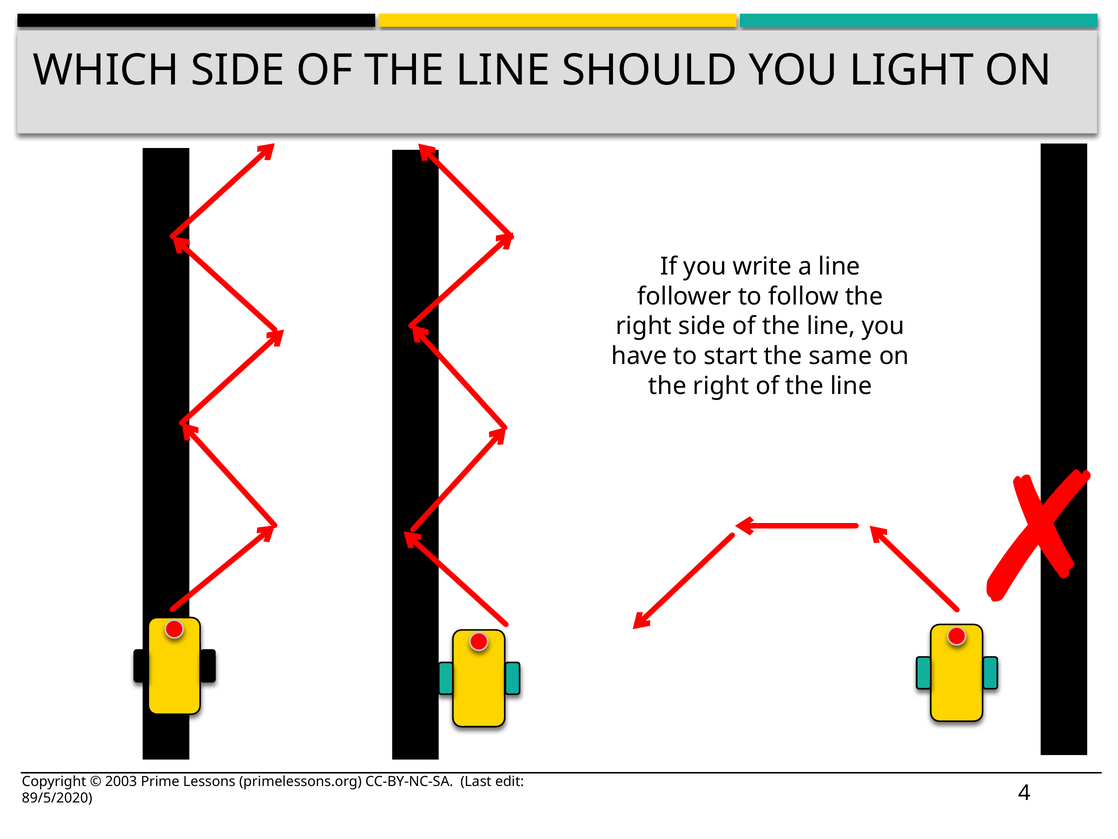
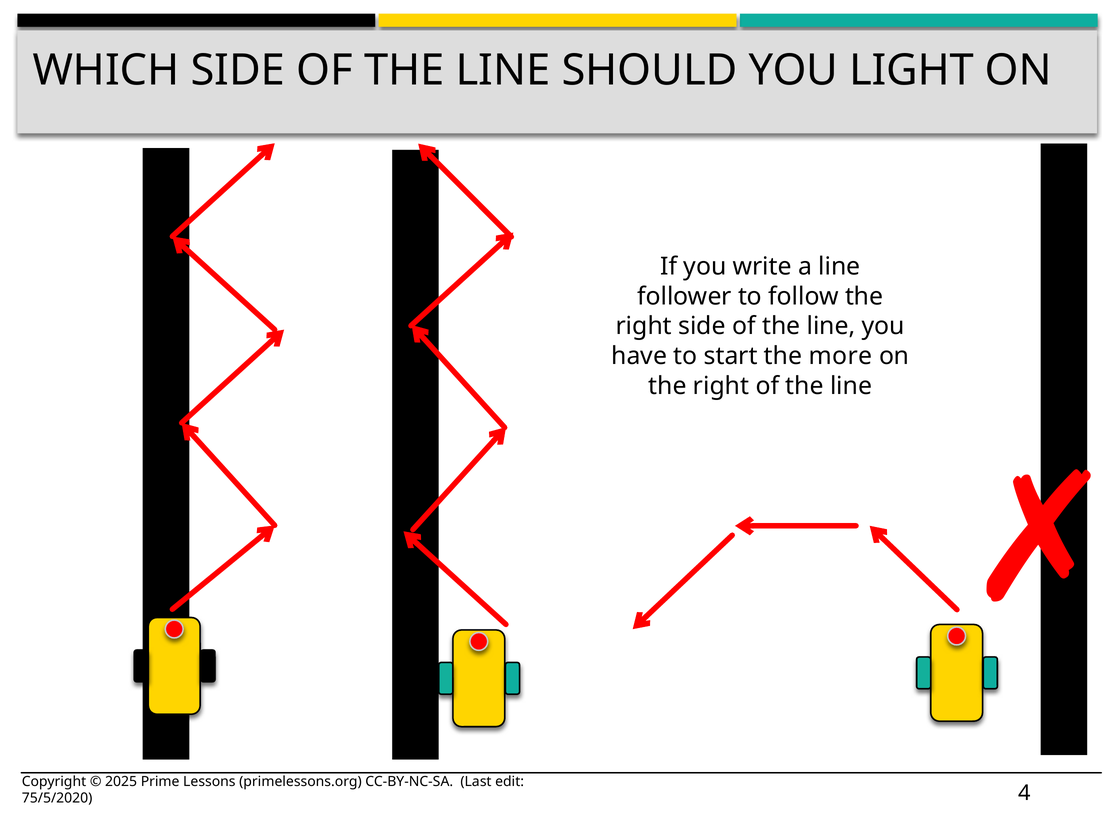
same: same -> more (840, 356)
2003: 2003 -> 2025 (121, 781)
89/5/2020: 89/5/2020 -> 75/5/2020 (57, 798)
